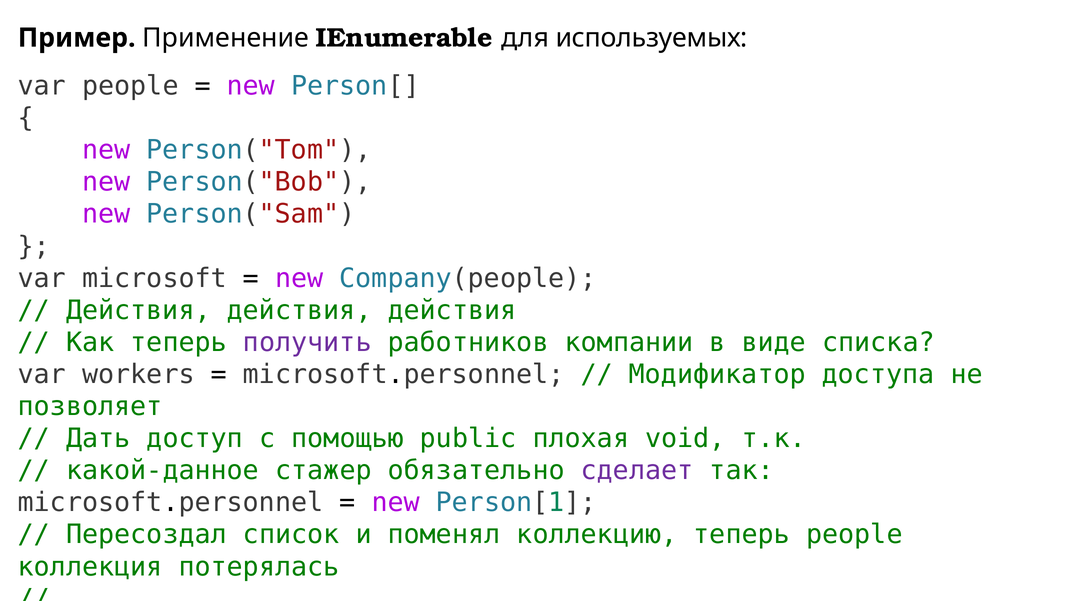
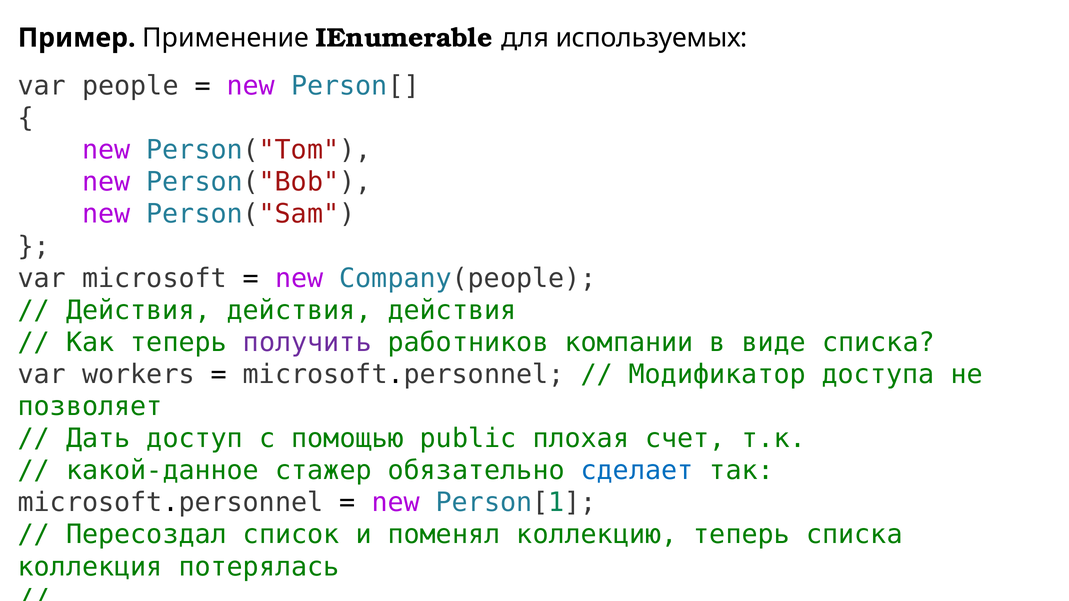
void: void -> счет (685, 439)
сделает colour: purple -> blue (637, 471)
теперь people: people -> списка (854, 535)
